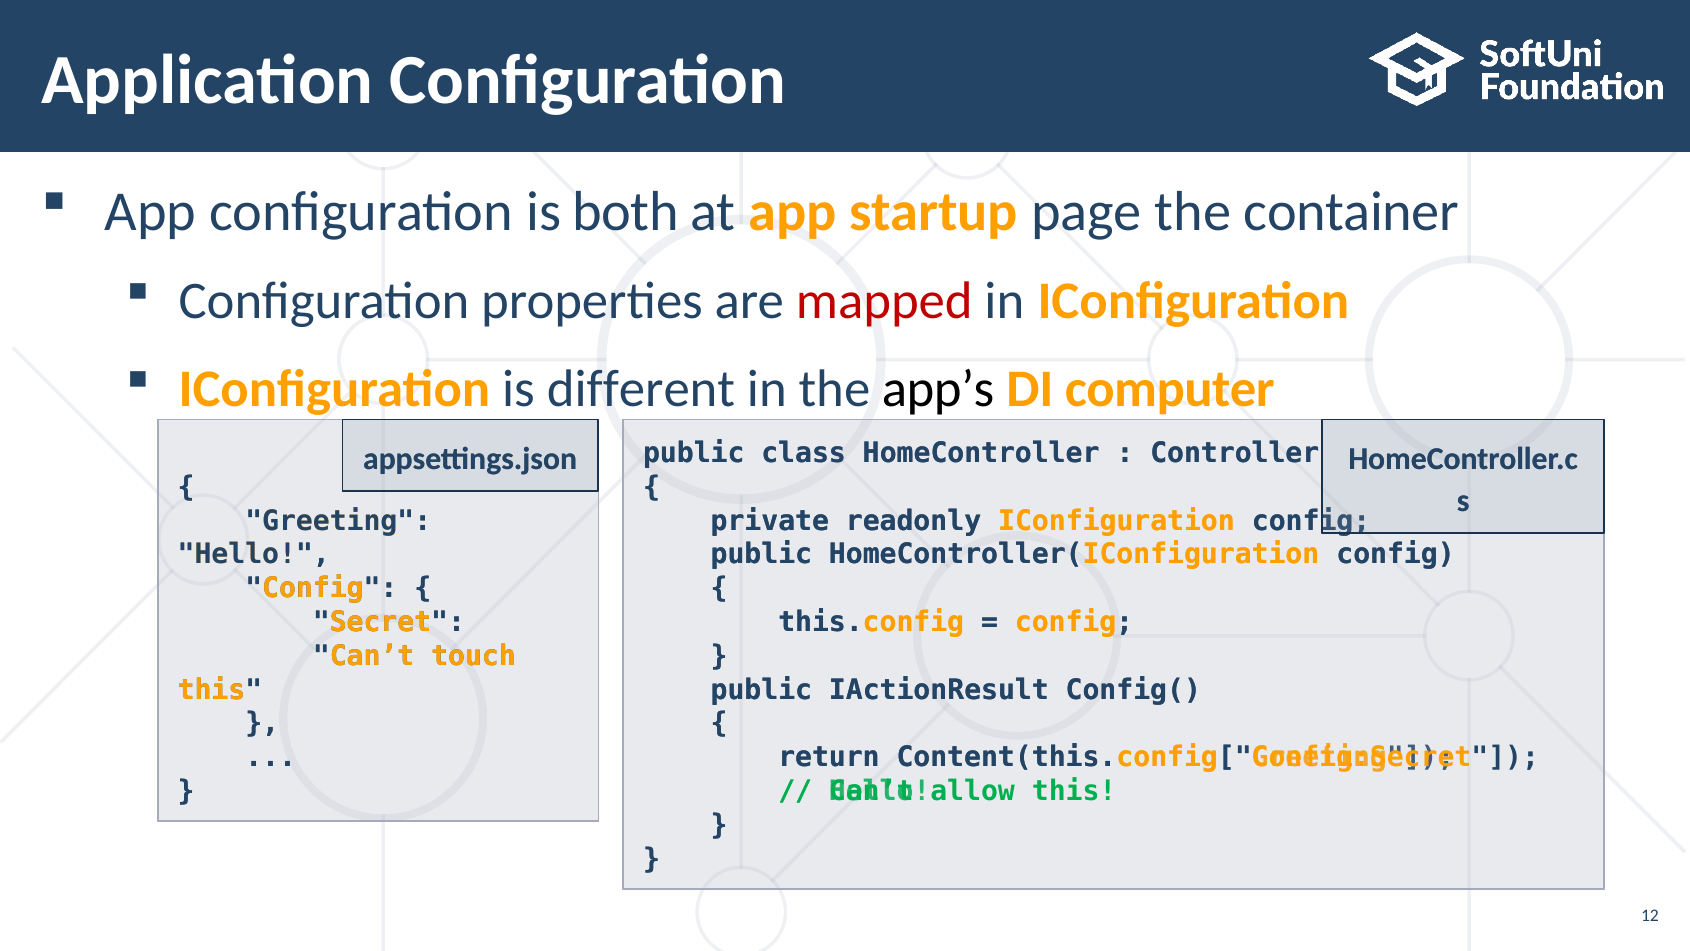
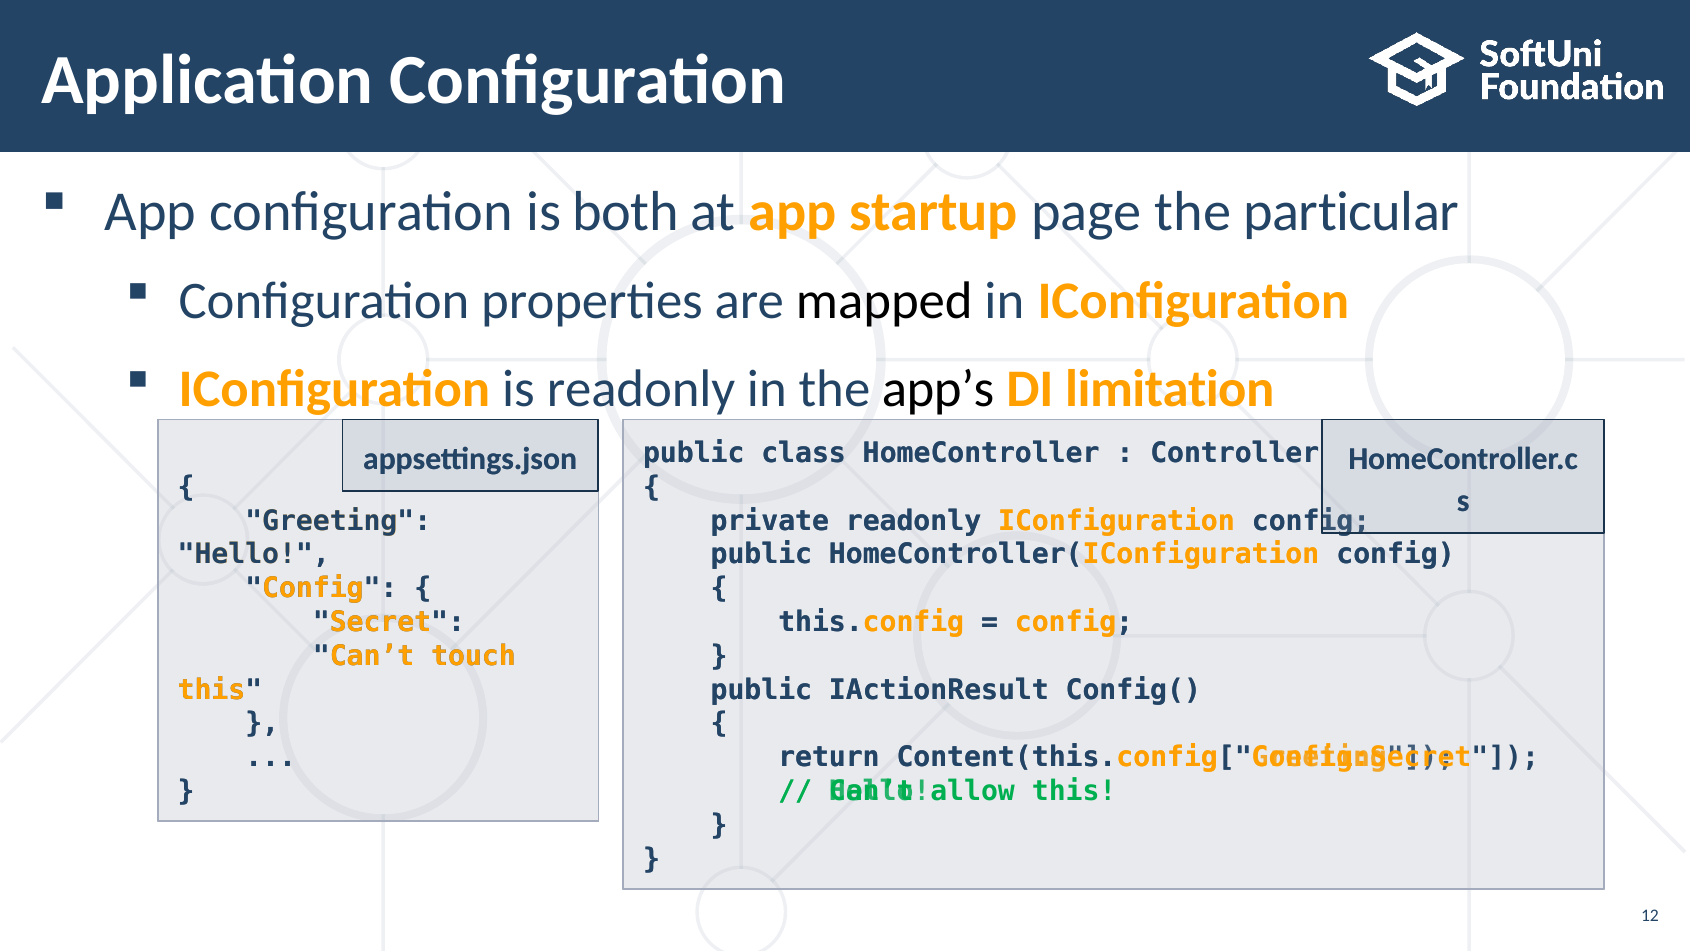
container: container -> particular (1351, 212)
mapped colour: red -> black (884, 301)
different: different -> readonly (641, 389)
computer: computer -> limitation (1170, 389)
